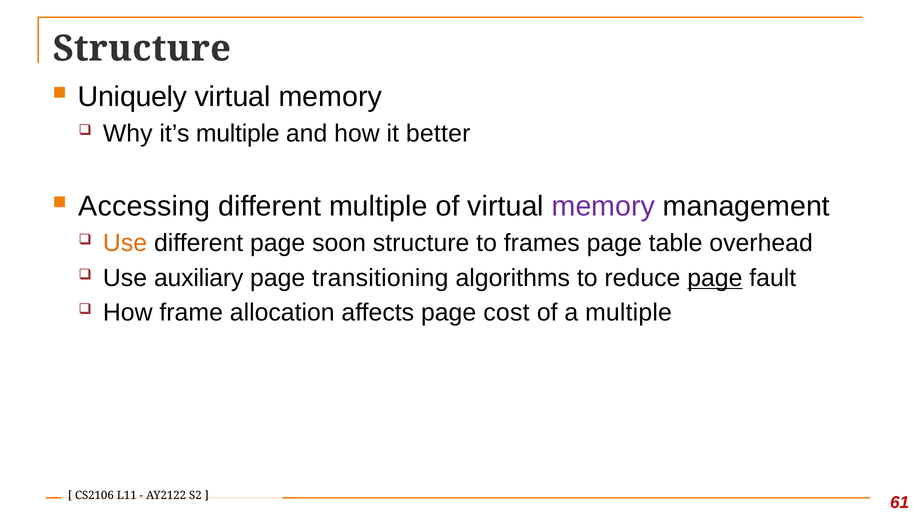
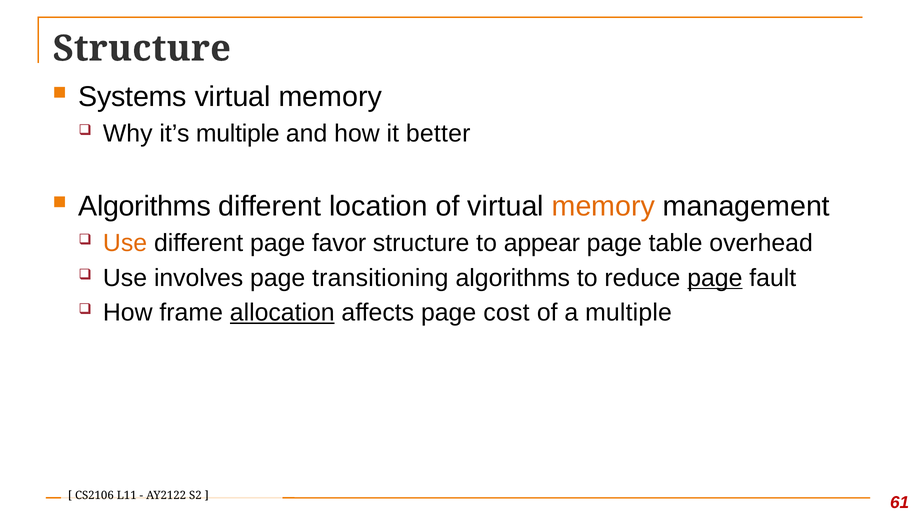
Uniquely: Uniquely -> Systems (133, 97)
Accessing: Accessing -> Algorithms (145, 207)
different multiple: multiple -> location (378, 207)
memory colour: purple -> orange (603, 207)
soon: soon -> favor (339, 243)
frames: frames -> appear (542, 243)
auxiliary: auxiliary -> involves (199, 278)
allocation underline: none -> present (282, 313)
